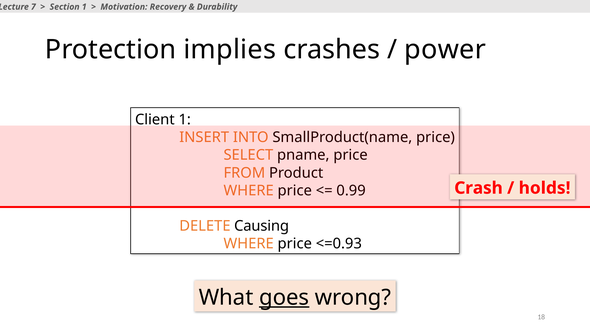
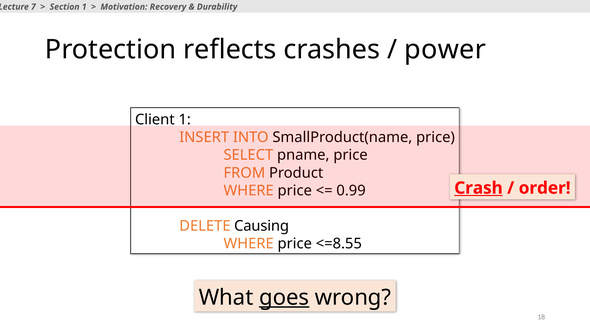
implies: implies -> reflects (230, 50)
Crash underline: none -> present (479, 188)
holds: holds -> order (545, 188)
<=0.93: <=0.93 -> <=8.55 (339, 244)
